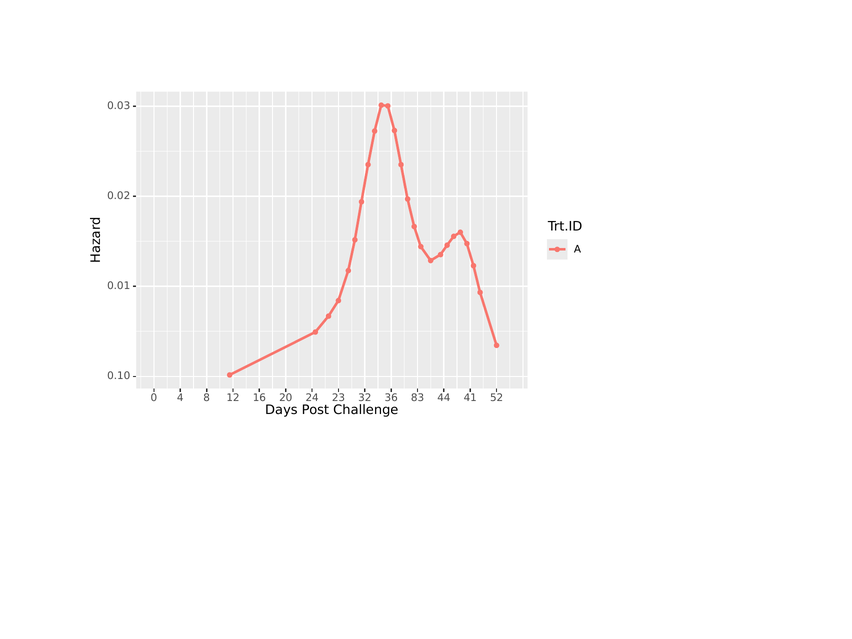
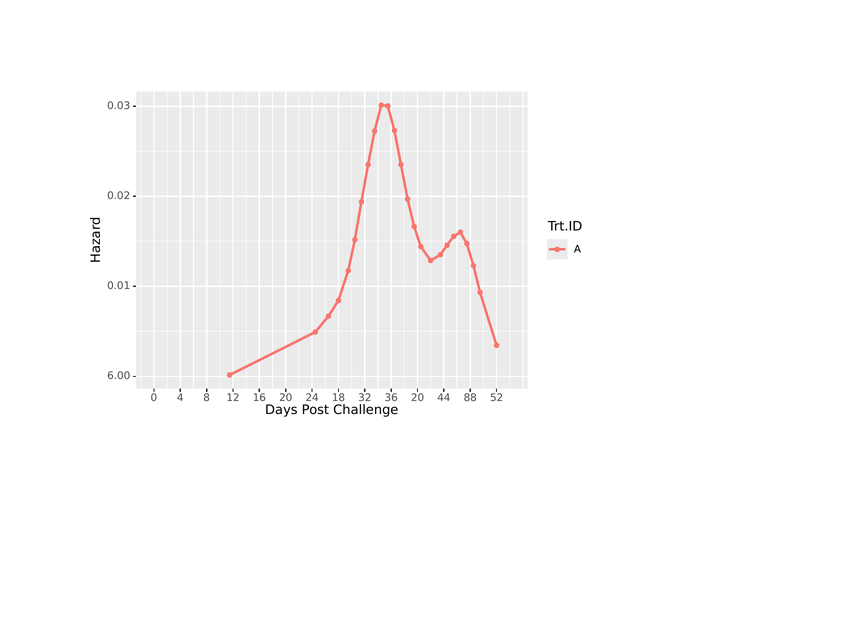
0.10: 0.10 -> 6.00 (119, 376)
23: 23 -> 18 (338, 398)
36 83: 83 -> 20 (418, 398)
41: 41 -> 88 (470, 398)
